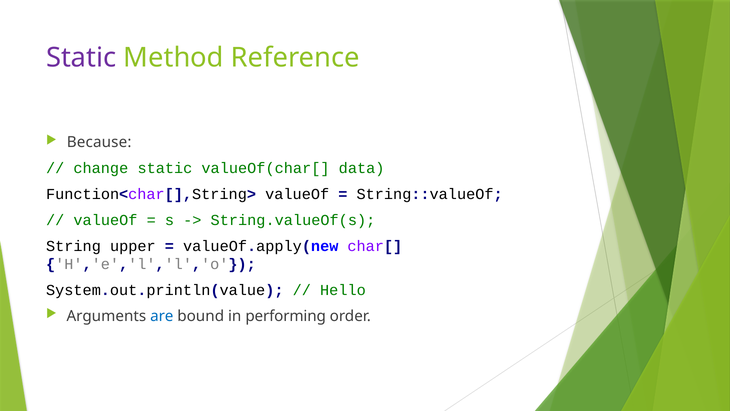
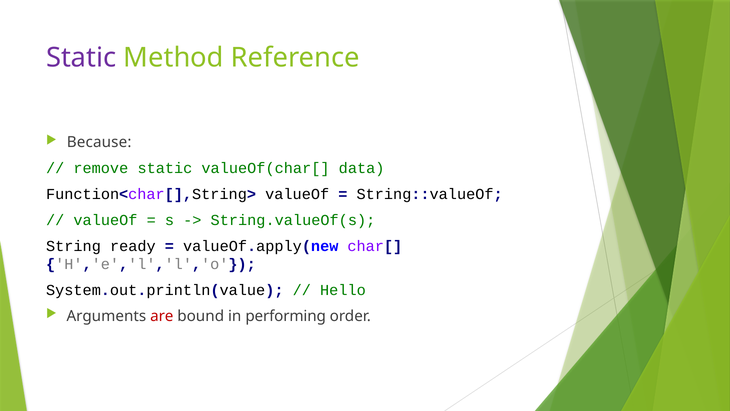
change: change -> remove (101, 168)
upper: upper -> ready (133, 246)
are colour: blue -> red (162, 316)
